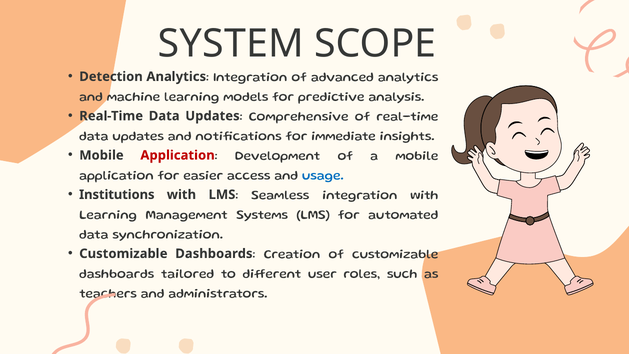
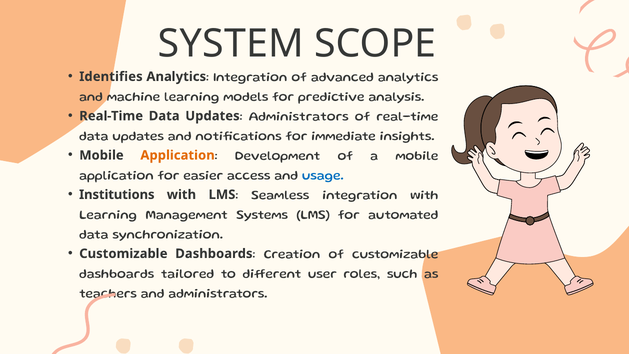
Detection: Detection -> Identifies (111, 77)
Comprehensive: Comprehensive -> Administrators (299, 116)
Application colour: red -> orange (178, 155)
